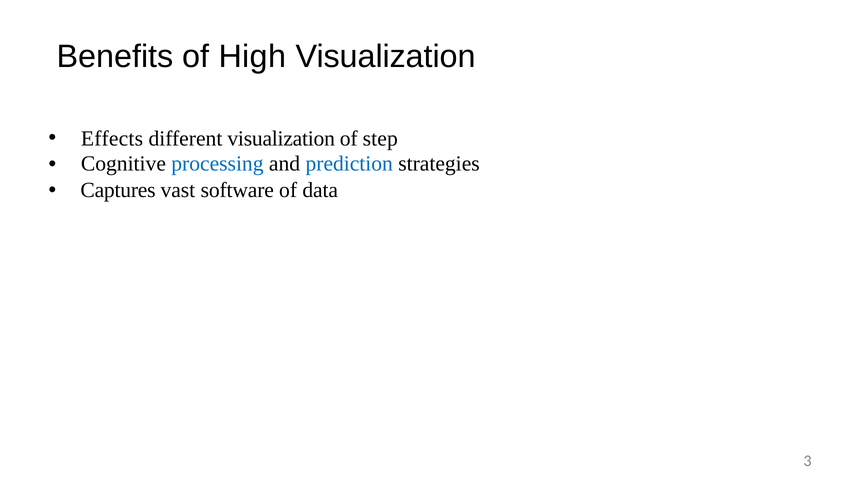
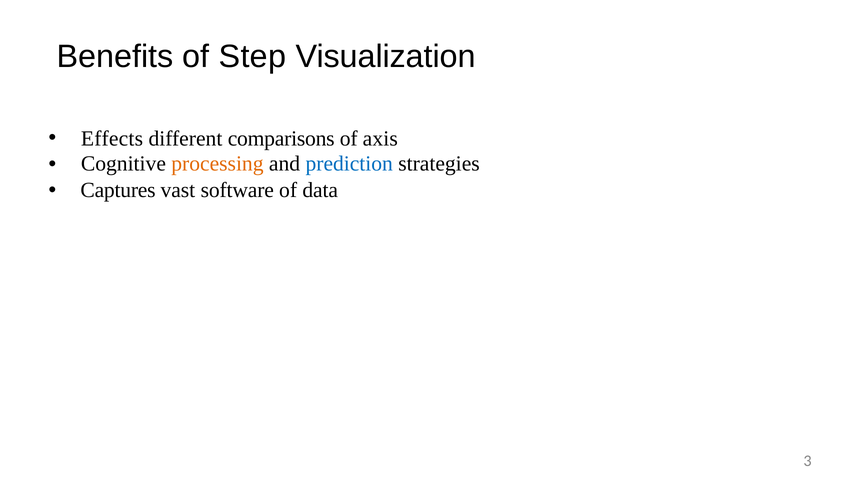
High: High -> Step (252, 57)
different visualization: visualization -> comparisons (281, 139)
step: step -> axis (380, 139)
processing colour: blue -> orange (217, 164)
